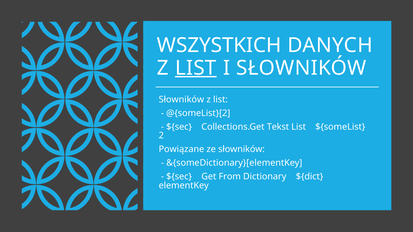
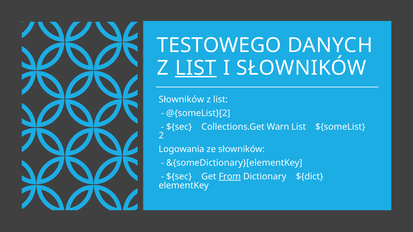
WSZYSTKICH: WSZYSTKICH -> TESTOWEGO (219, 45)
Tekst: Tekst -> Warn (278, 127)
Powiązane: Powiązane -> Logowania (181, 149)
From underline: none -> present (230, 177)
